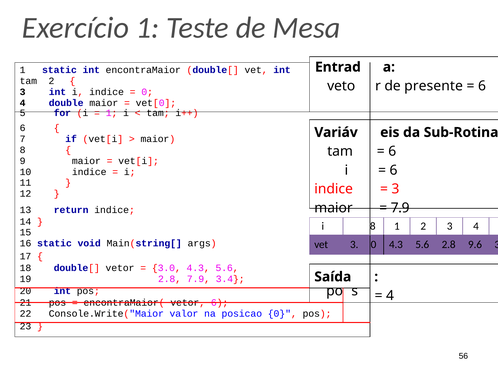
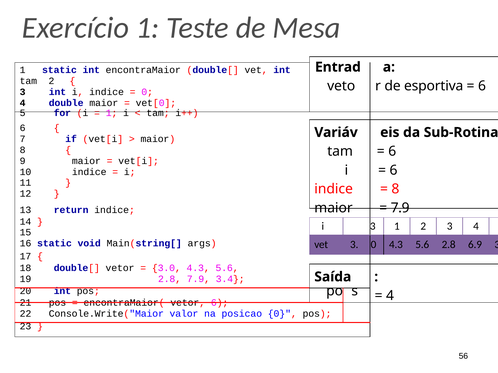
presente: presente -> esportiva (434, 86)
3: 3 -> 8 (395, 189)
i 8: 8 -> 3 (373, 227)
9.6: 9.6 -> 6.9 (475, 245)
